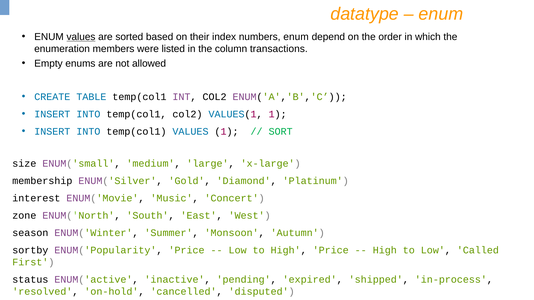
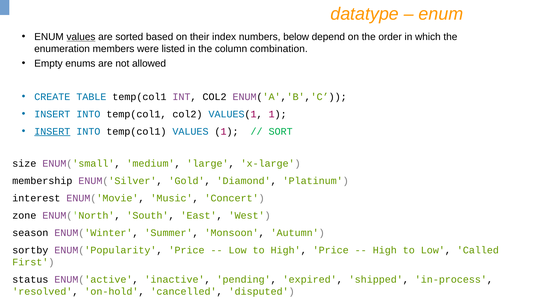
numbers enum: enum -> below (296, 37)
transactions: transactions -> combination (279, 49)
INSERT underline: none -> present (52, 132)
